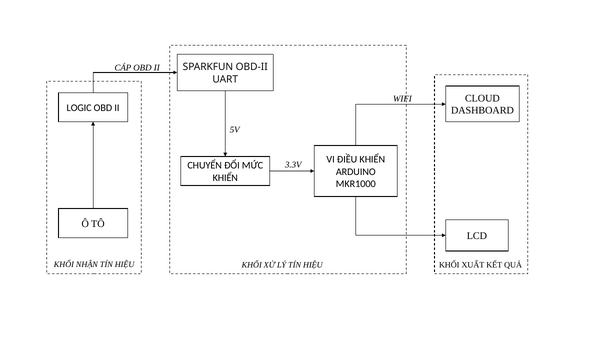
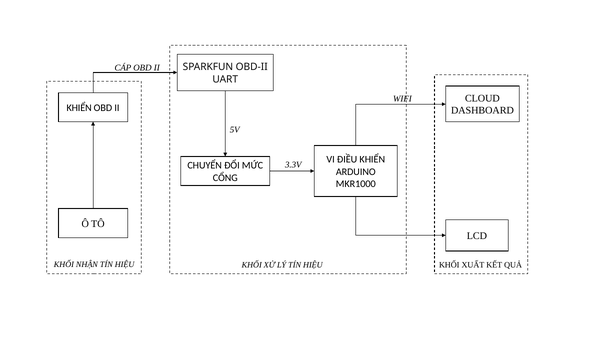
LOGIC: LOGIC -> KHIỂN (79, 108)
KHIỂN: KHIỂN -> CỔNG (225, 178)
